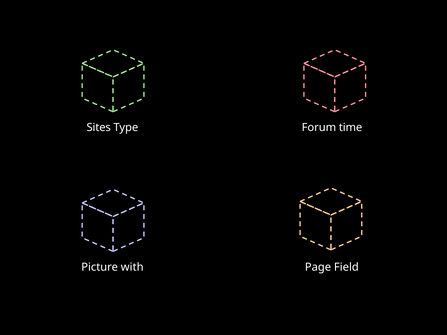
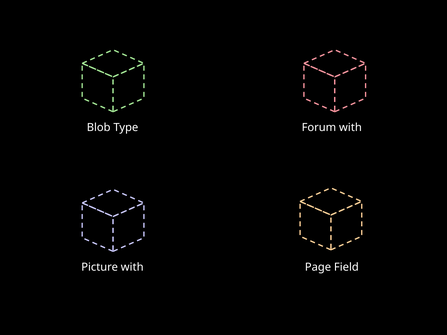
Sites: Sites -> Blob (99, 128)
Forum time: time -> with (350, 128)
